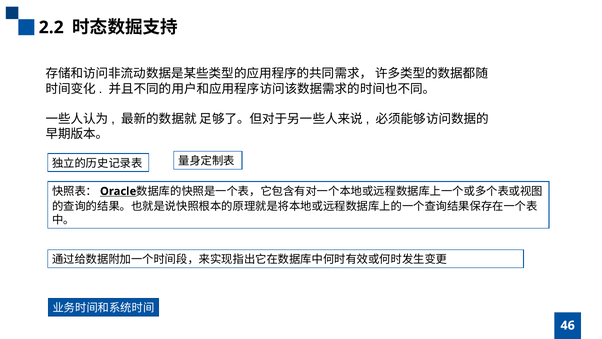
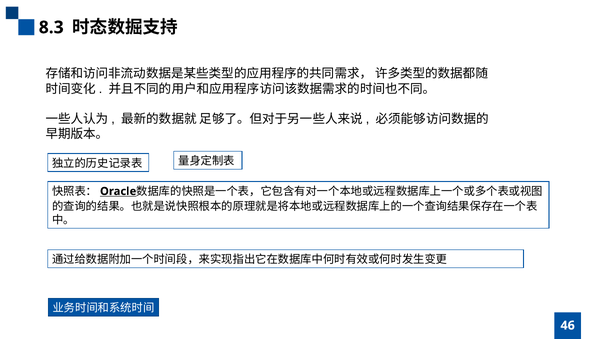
2.2: 2.2 -> 8.3 (51, 27)
